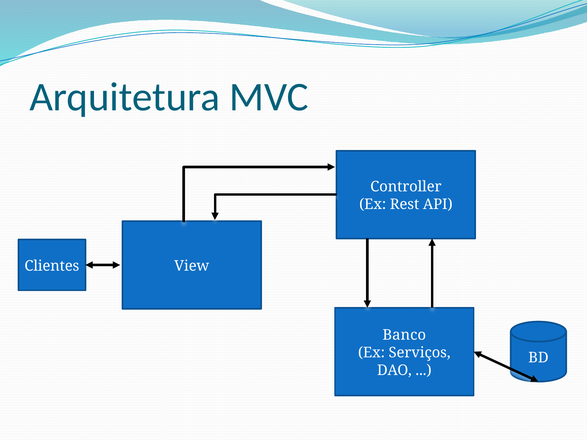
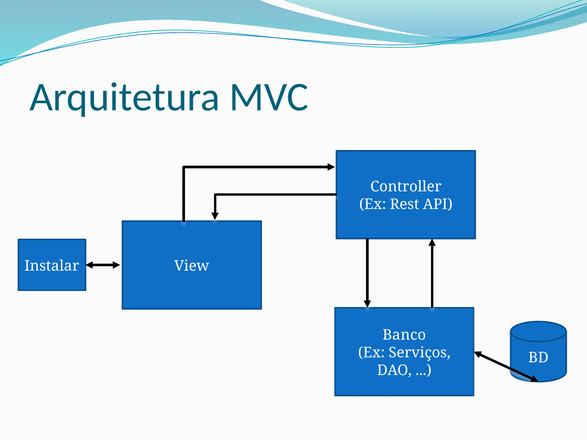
Clientes: Clientes -> Instalar (52, 266)
